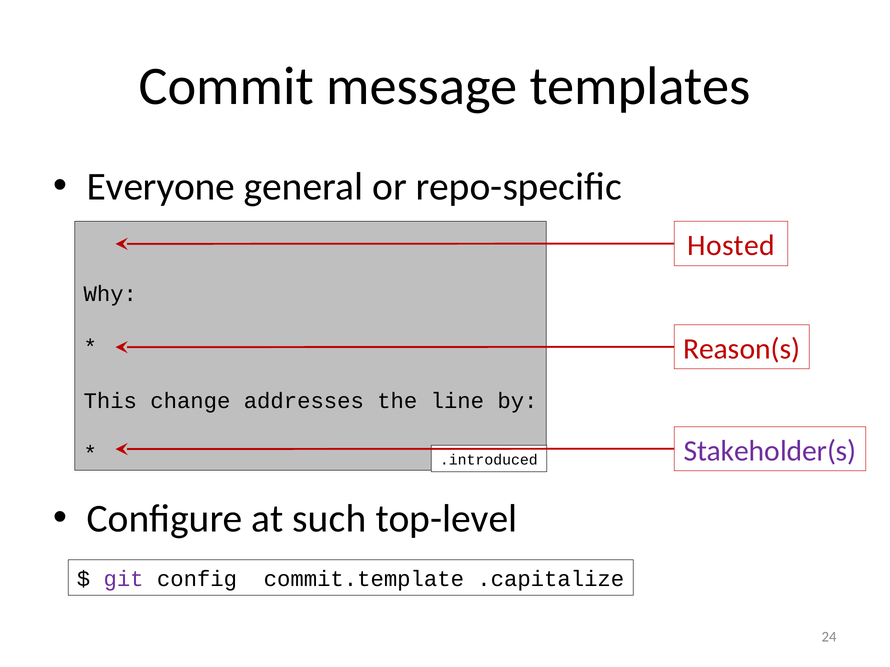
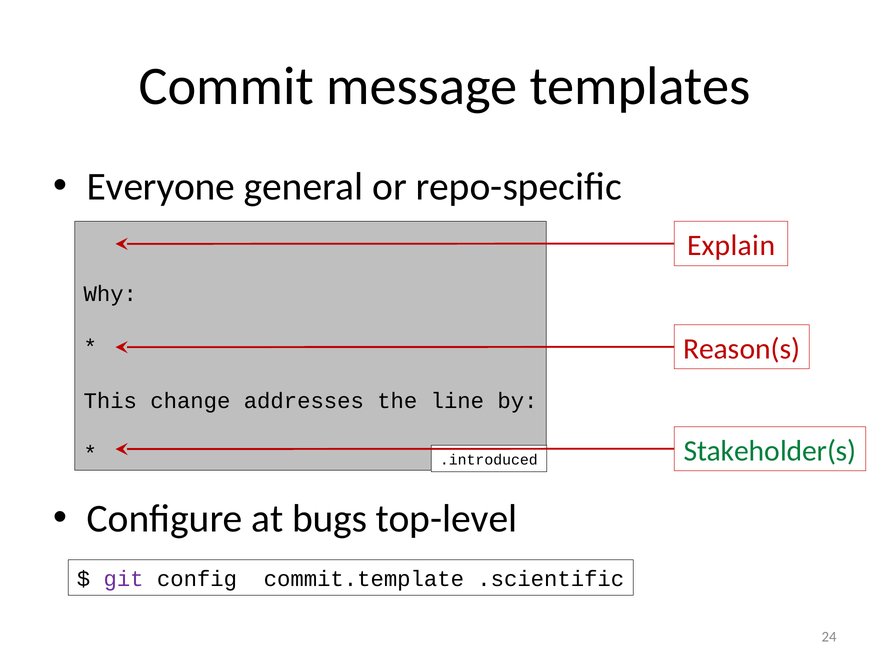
Hosted: Hosted -> Explain (731, 246)
Stakeholder(s colour: purple -> green (770, 451)
such: such -> bugs (330, 519)
.capitalize: .capitalize -> .scientific (551, 580)
